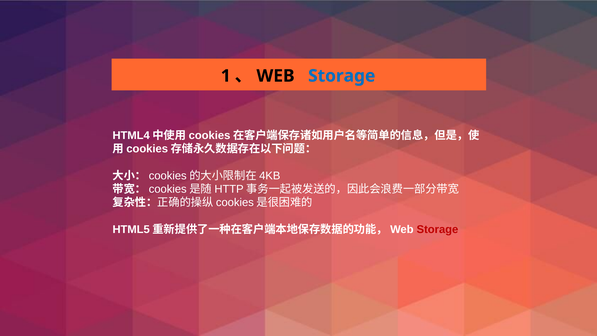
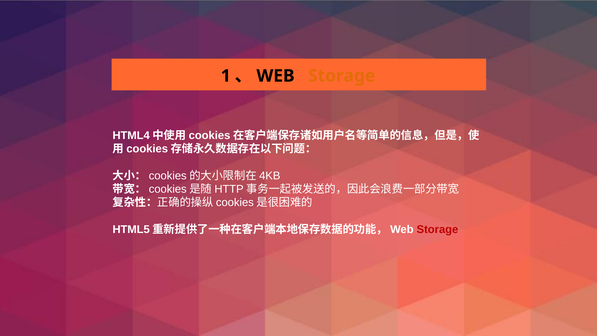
Storage colour: blue -> orange (342, 76)
